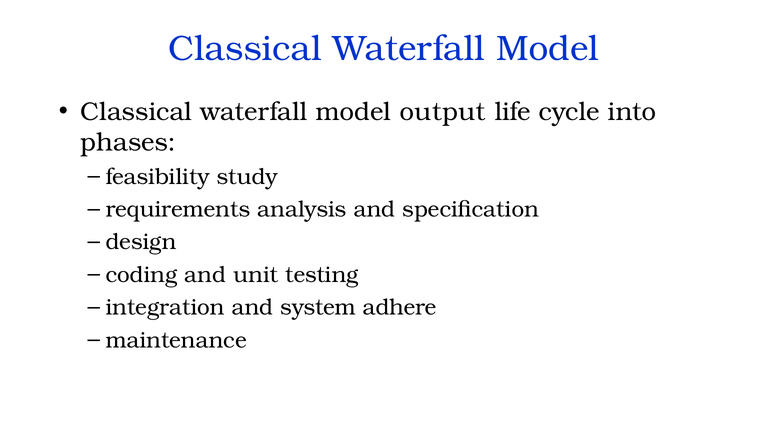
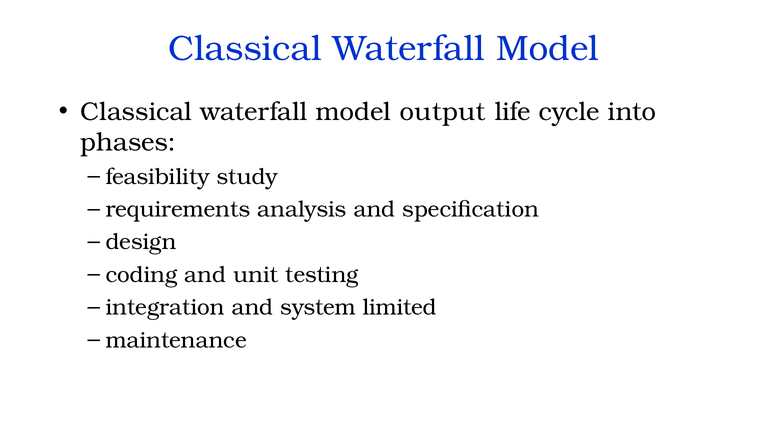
adhere: adhere -> limited (400, 307)
